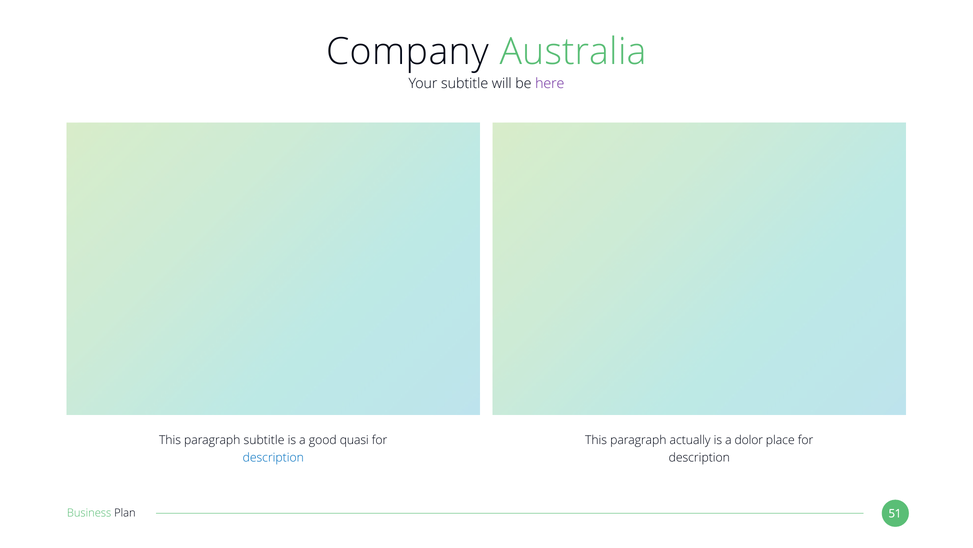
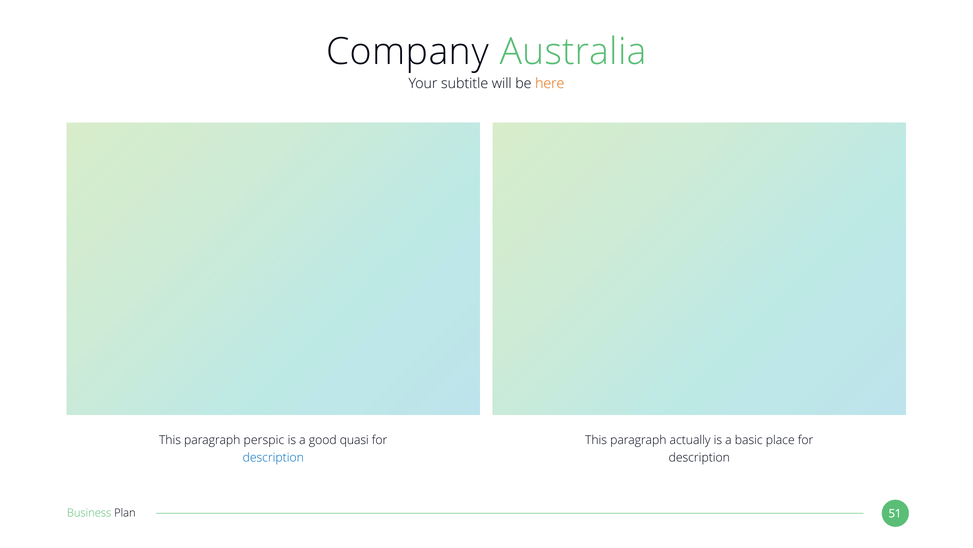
here colour: purple -> orange (550, 84)
paragraph subtitle: subtitle -> perspic (264, 440)
dolor: dolor -> basic (749, 440)
